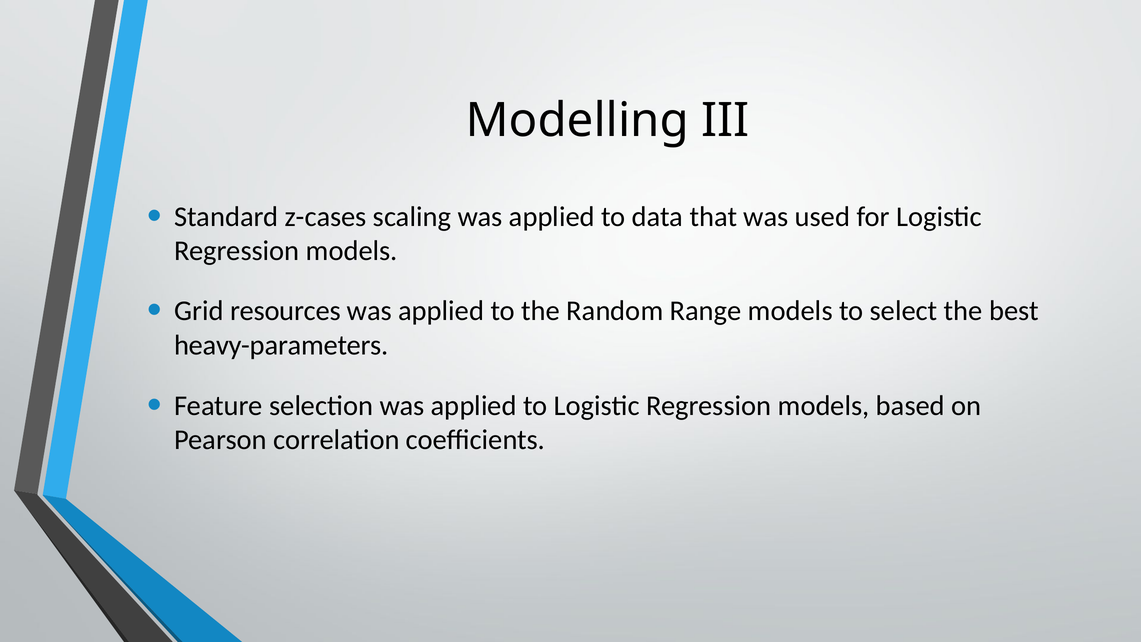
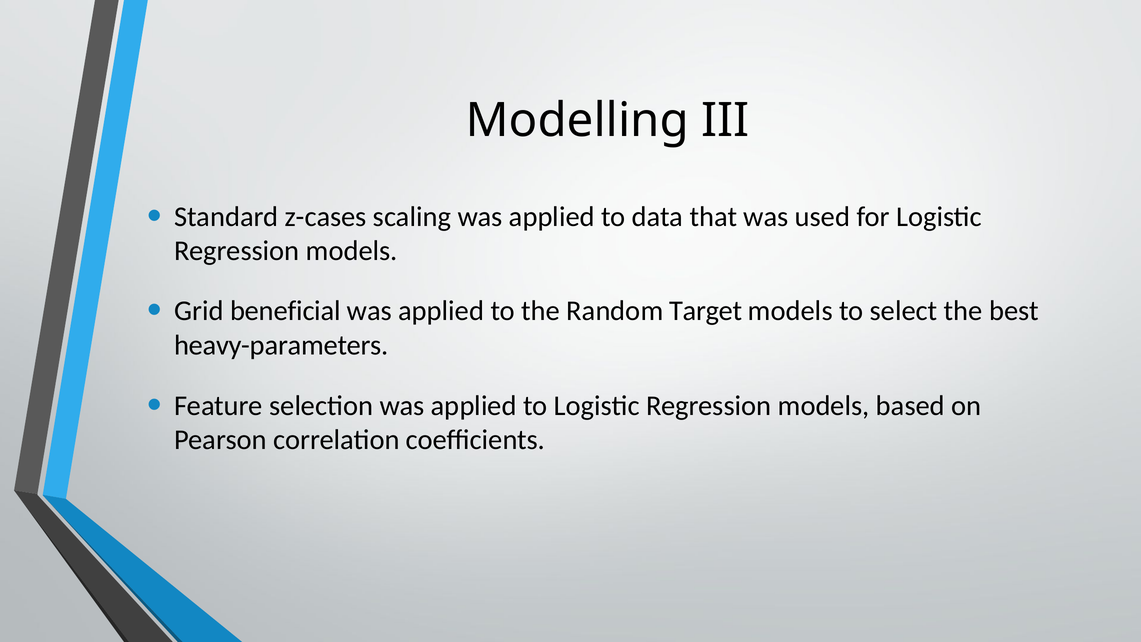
resources: resources -> beneficial (285, 311)
Range: Range -> Target (706, 311)
